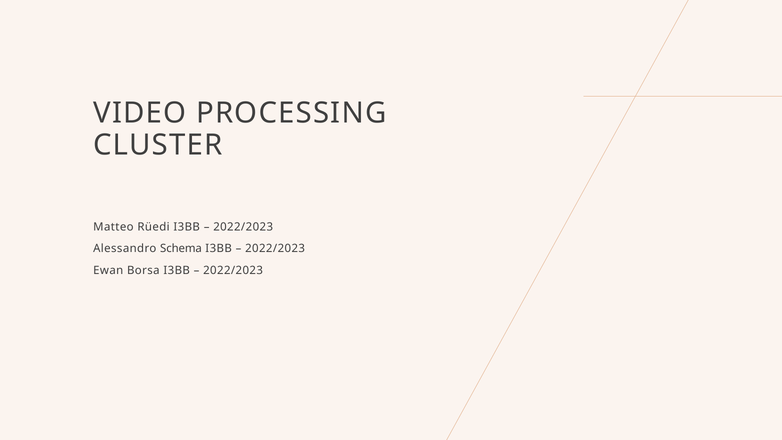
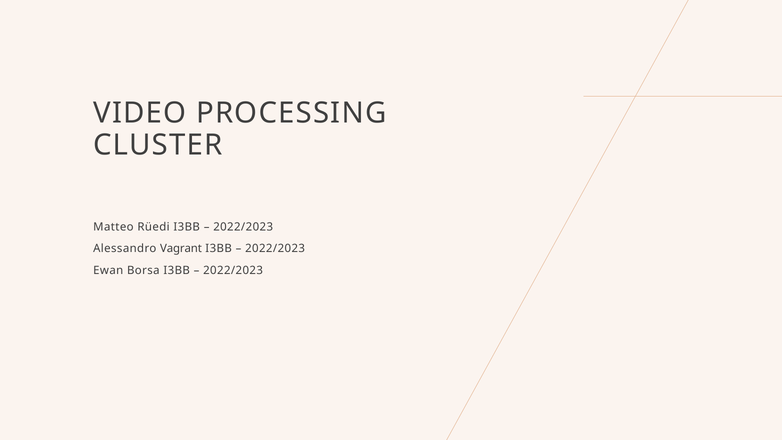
Schema: Schema -> Vagrant (181, 249)
